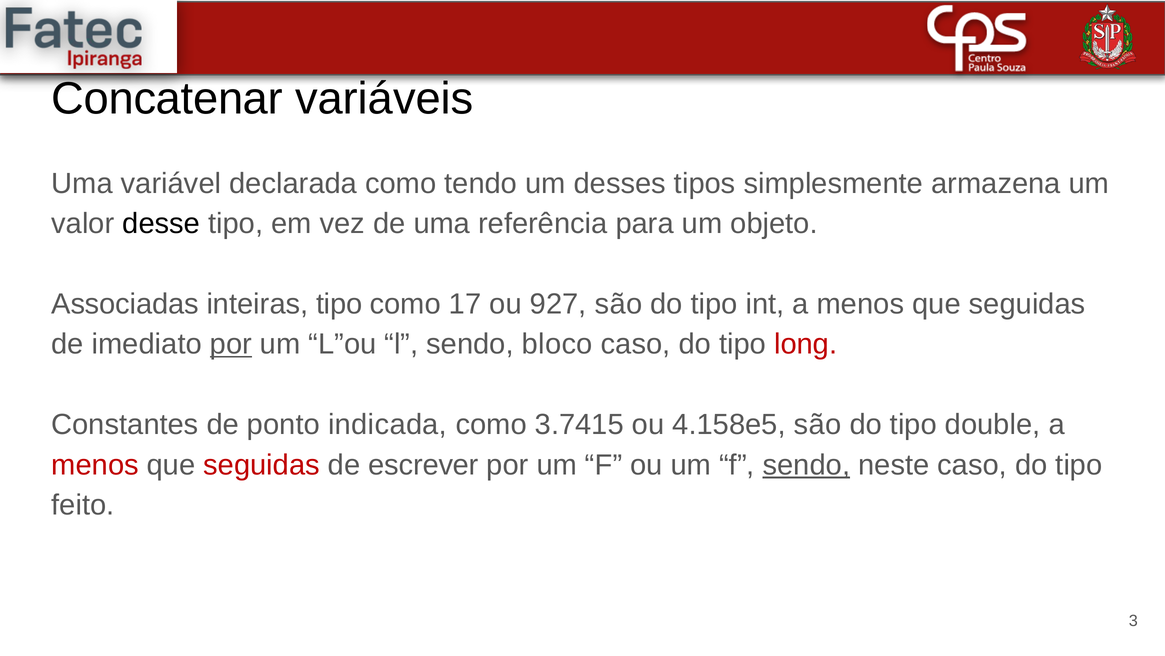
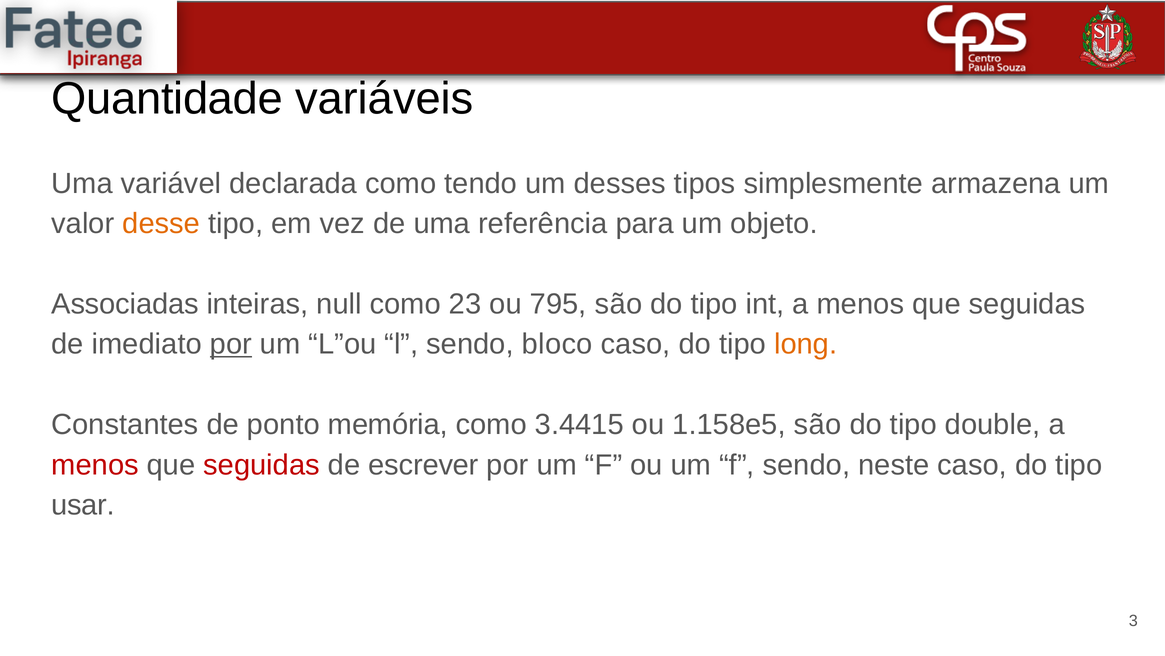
Concatenar: Concatenar -> Quantidade (167, 99)
desse colour: black -> orange (161, 223)
inteiras tipo: tipo -> null (339, 304)
17: 17 -> 23 (465, 304)
927: 927 -> 795 (558, 304)
long colour: red -> orange (806, 344)
indicada: indicada -> memória (388, 424)
3.7415: 3.7415 -> 3.4415 (579, 424)
4.158e5: 4.158e5 -> 1.158e5 (729, 424)
sendo underline: present -> none (806, 464)
feito: feito -> usar (83, 505)
